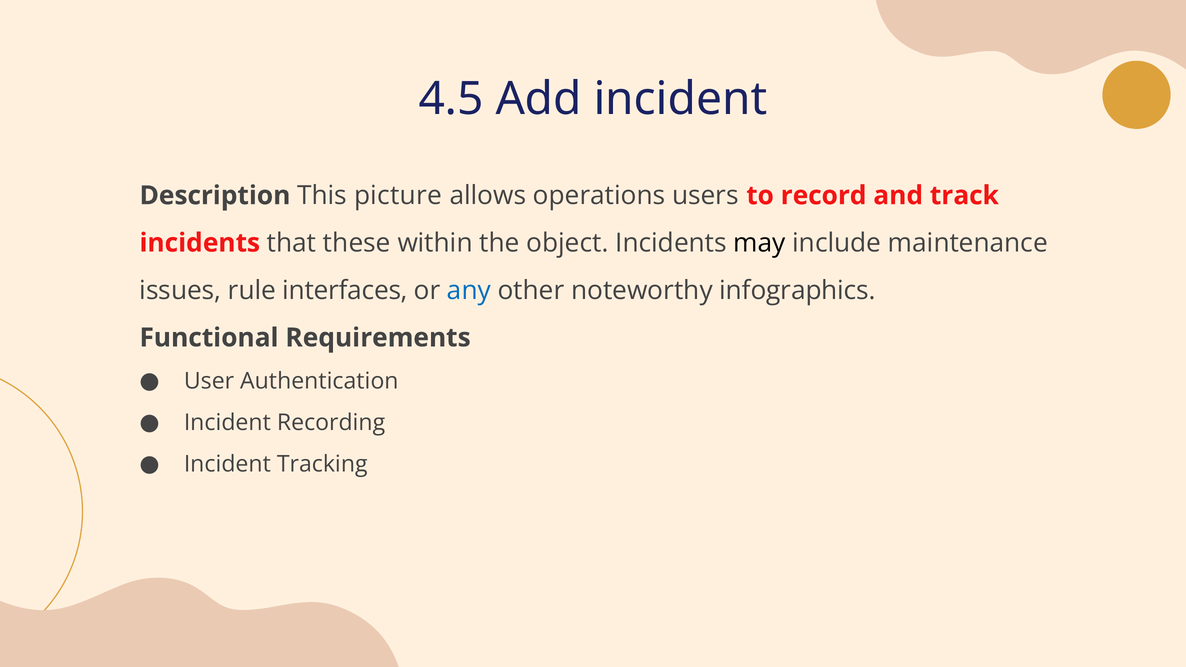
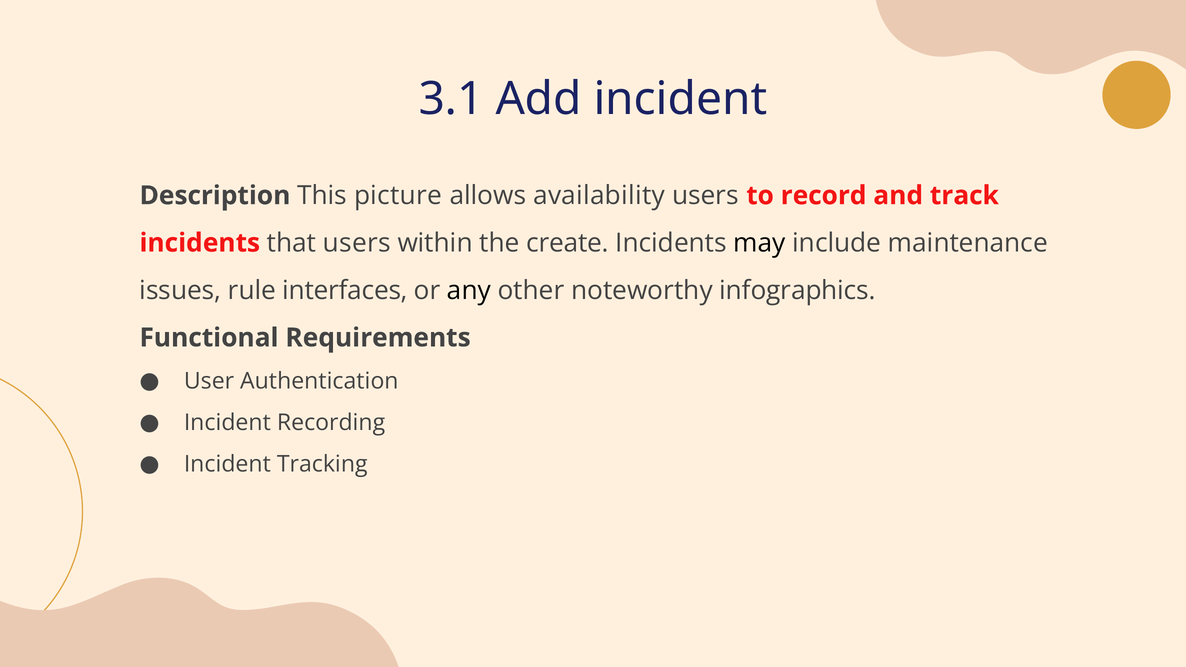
4.5: 4.5 -> 3.1 (451, 99)
operations: operations -> availability (599, 196)
that these: these -> users (357, 243)
object: object -> create (568, 243)
any colour: blue -> black (469, 290)
